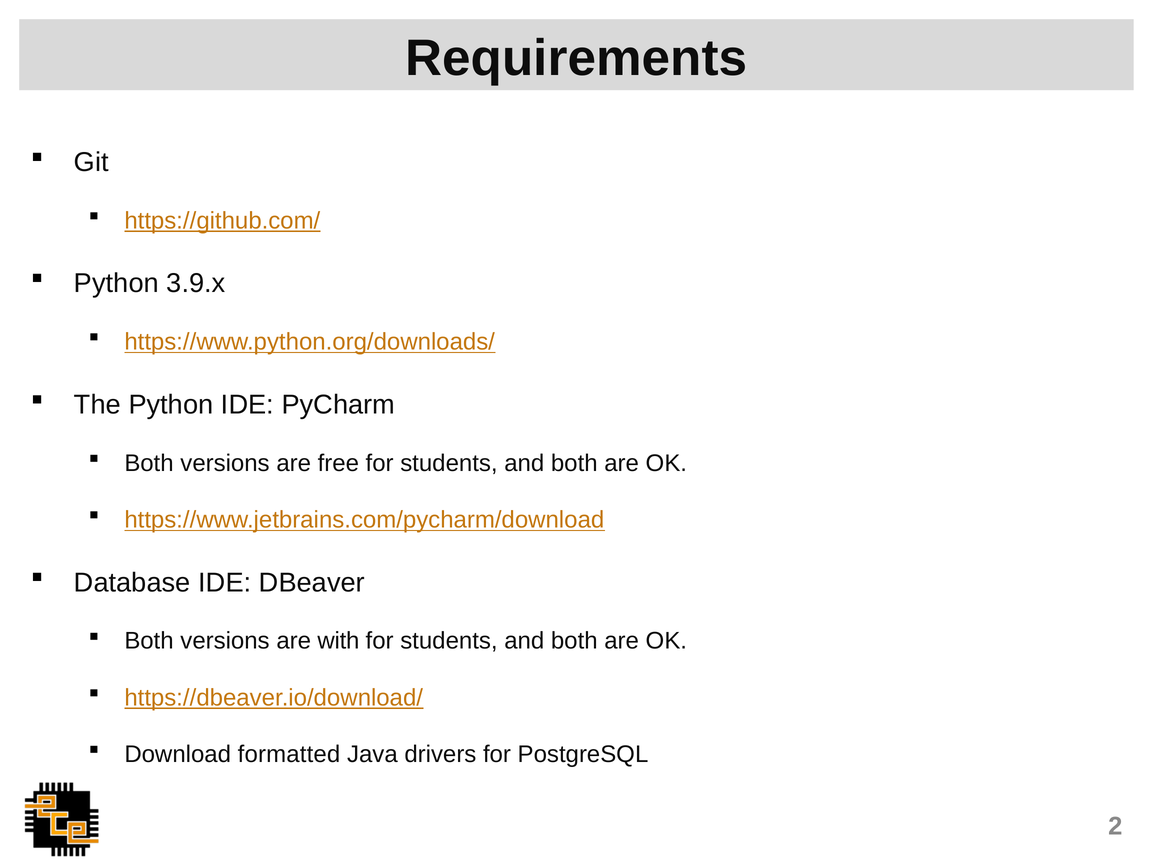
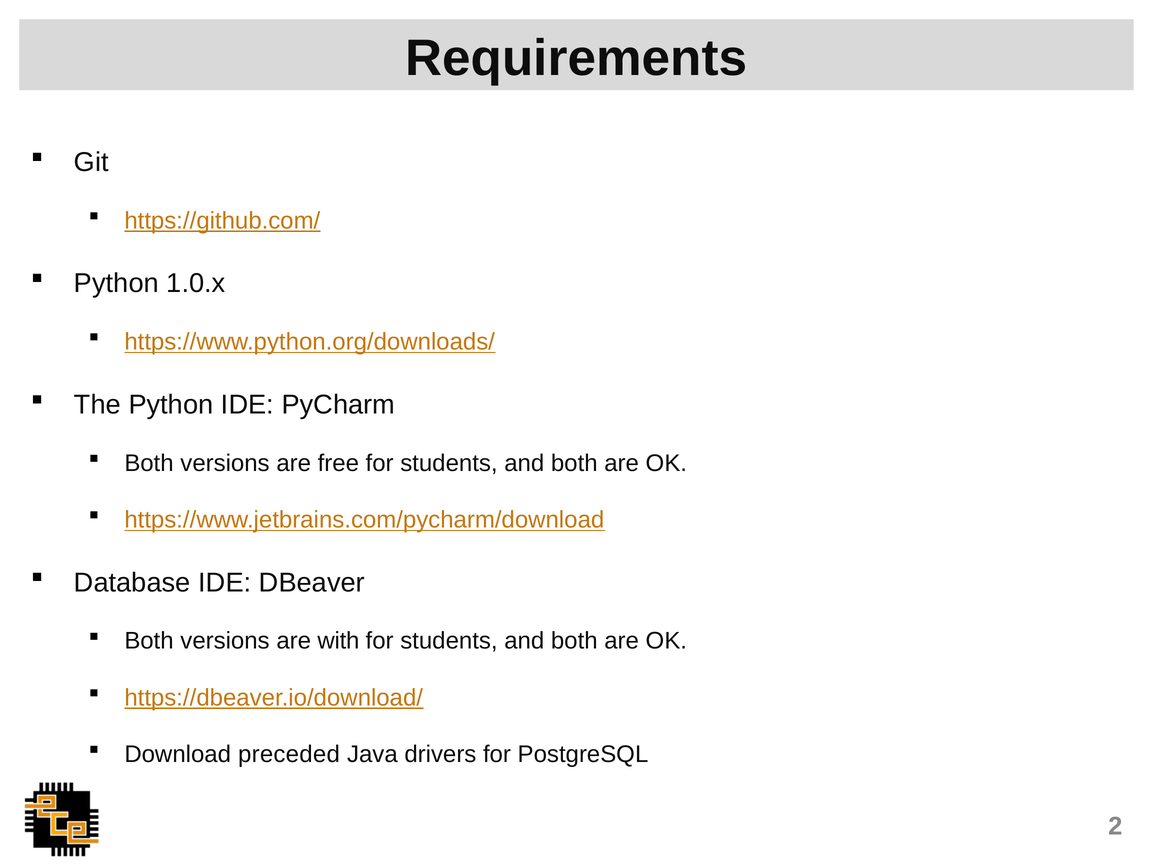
3.9.x: 3.9.x -> 1.0.x (196, 283)
formatted: formatted -> preceded (289, 754)
